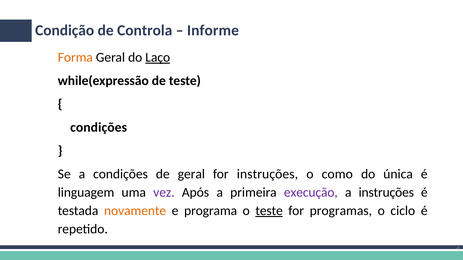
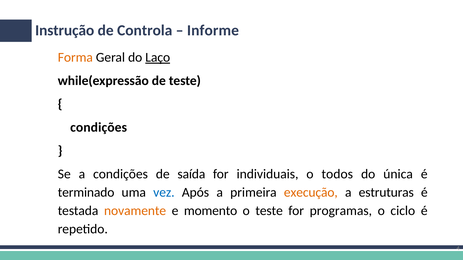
Condição: Condição -> Instrução (65, 31)
de geral: geral -> saída (191, 174)
for instruções: instruções -> individuais (268, 174)
como: como -> todos (337, 174)
linguagem: linguagem -> terminado (86, 193)
vez colour: purple -> blue (164, 193)
execução colour: purple -> orange (311, 193)
a instruções: instruções -> estruturas (386, 193)
programa: programa -> momento (211, 211)
teste underline: present -> none (269, 211)
